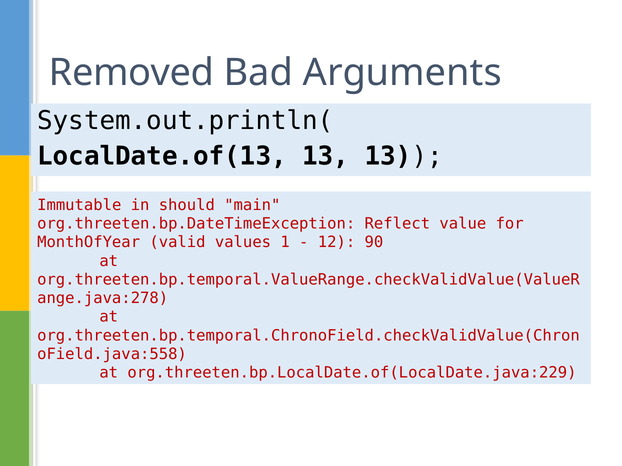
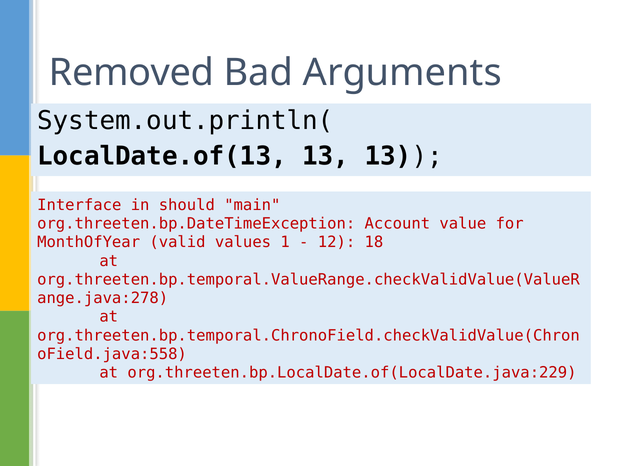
Immutable: Immutable -> Interface (79, 205)
Reflect: Reflect -> Account (397, 224)
90: 90 -> 18 (374, 243)
